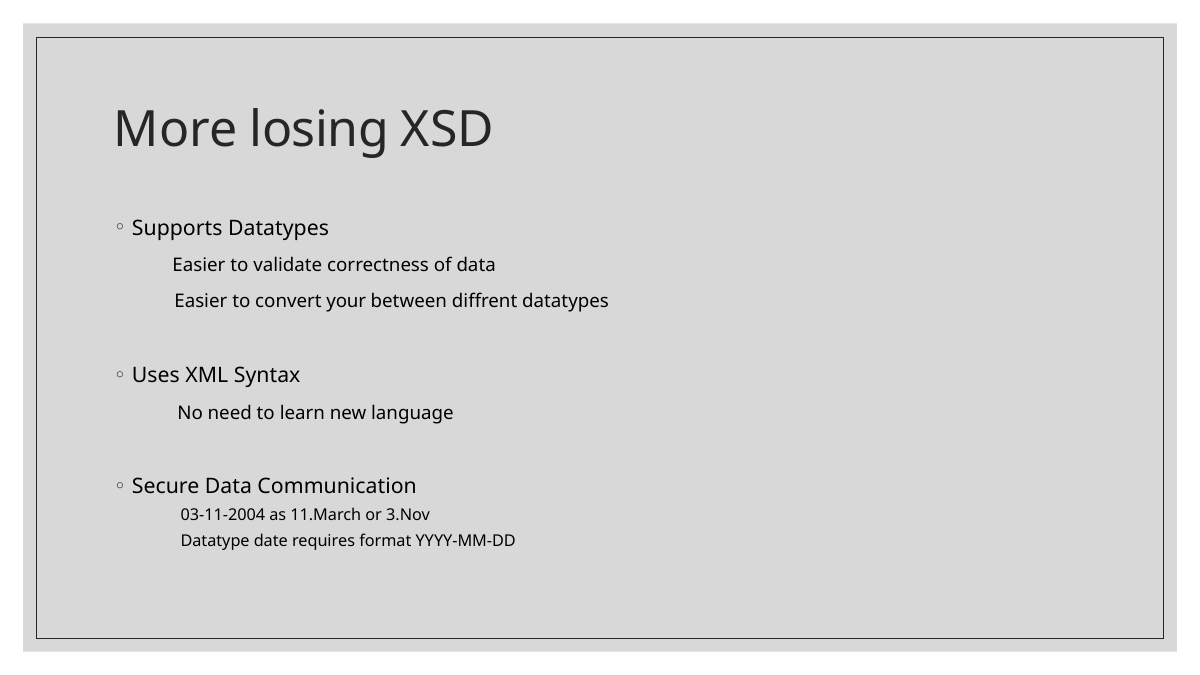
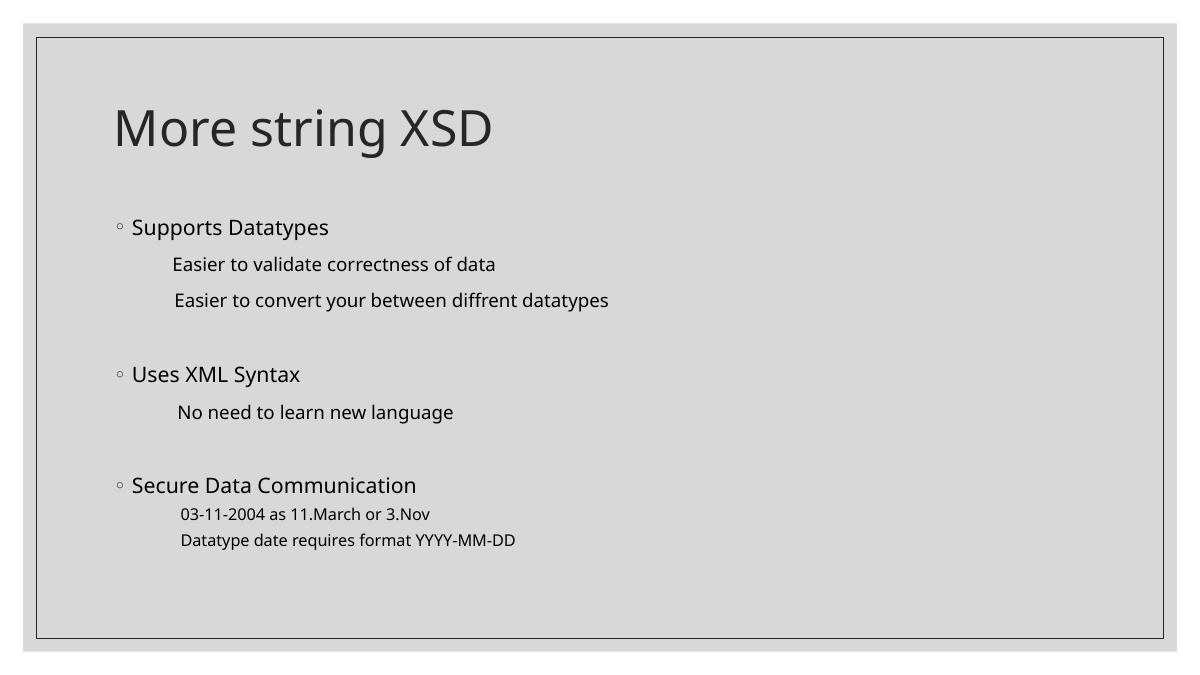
losing: losing -> string (319, 130)
